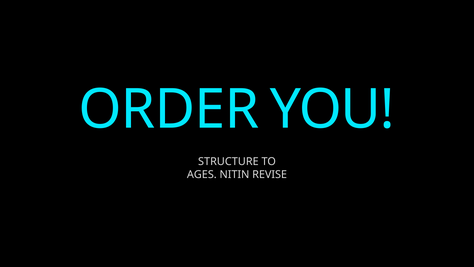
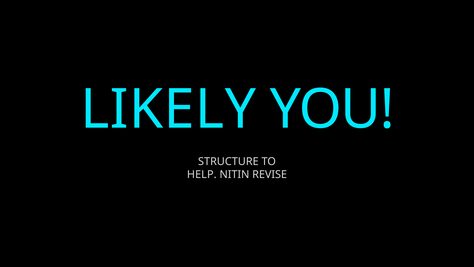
ORDER: ORDER -> LIKELY (168, 110)
AGES: AGES -> HELP (202, 174)
